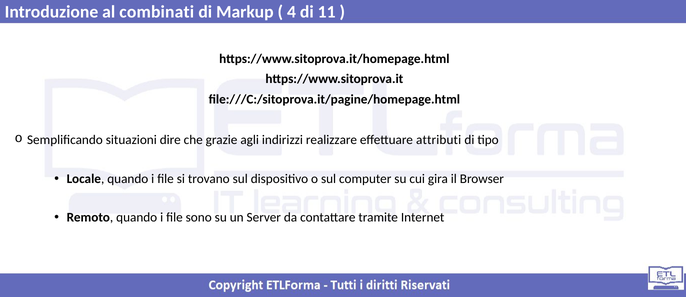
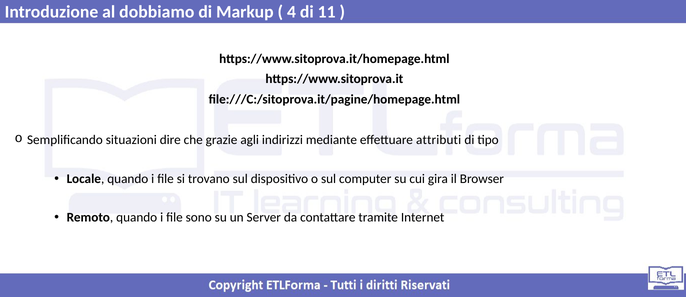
combinati: combinati -> dobbiamo (157, 12)
realizzare: realizzare -> mediante (331, 140)
